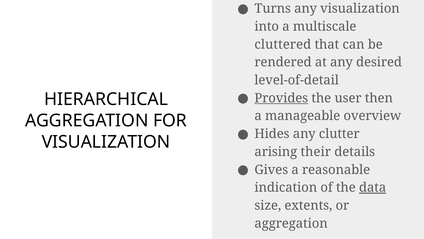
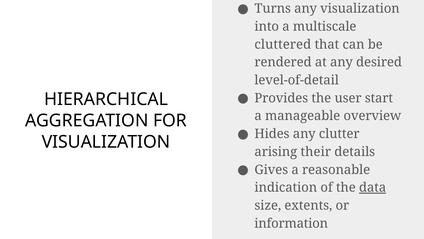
Provides underline: present -> none (281, 98)
then: then -> start (379, 98)
aggregation: aggregation -> information (291, 223)
